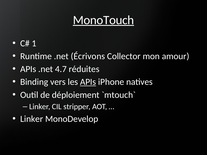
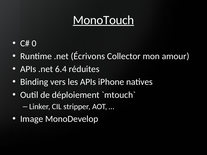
1: 1 -> 0 (34, 43)
4.7: 4.7 -> 6.4 (61, 69)
APIs underline: present -> none (88, 82)
Linker: Linker -> Image (32, 119)
